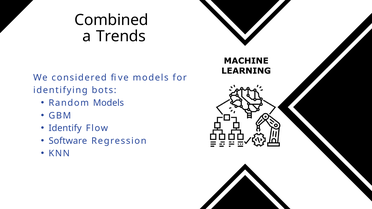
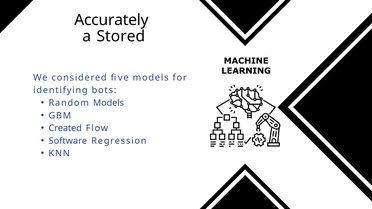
Combined: Combined -> Accurately (111, 20)
Trends: Trends -> Stored (121, 36)
Identify: Identify -> Created (65, 128)
